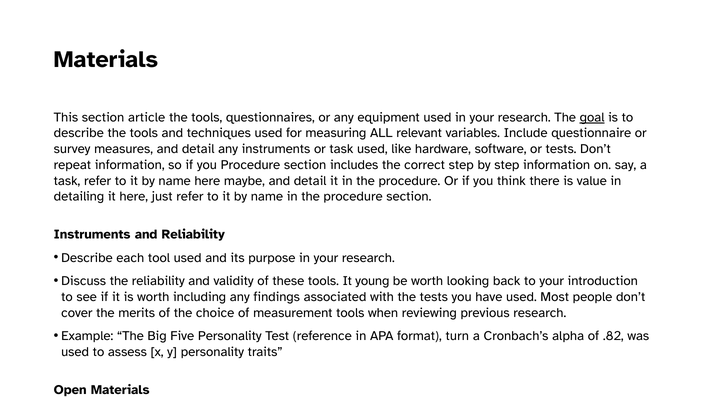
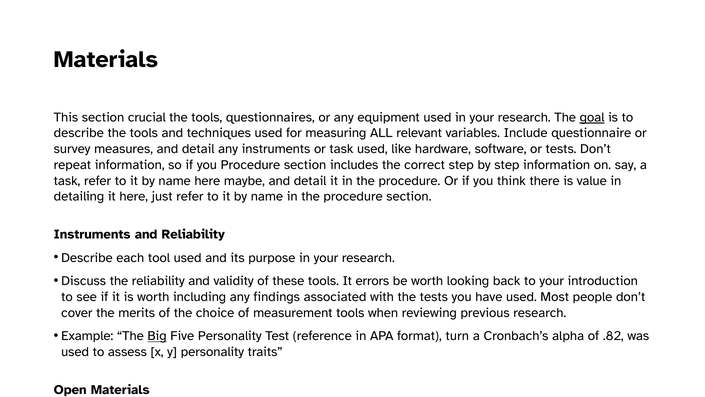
article: article -> crucial (147, 117)
young: young -> errors (372, 281)
Big underline: none -> present (157, 336)
